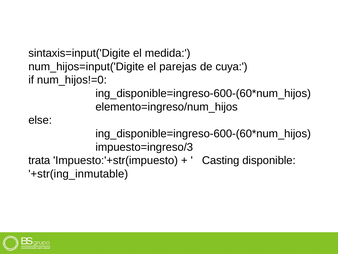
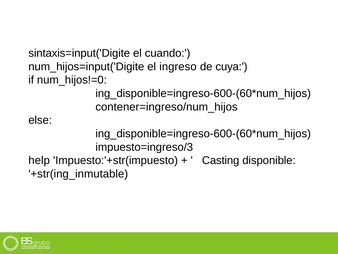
medida: medida -> cuando (168, 53)
parejas: parejas -> ingreso (178, 66)
elemento=ingreso/num_hijos: elemento=ingreso/num_hijos -> contener=ingreso/num_hijos (167, 107)
trata: trata -> help (39, 160)
